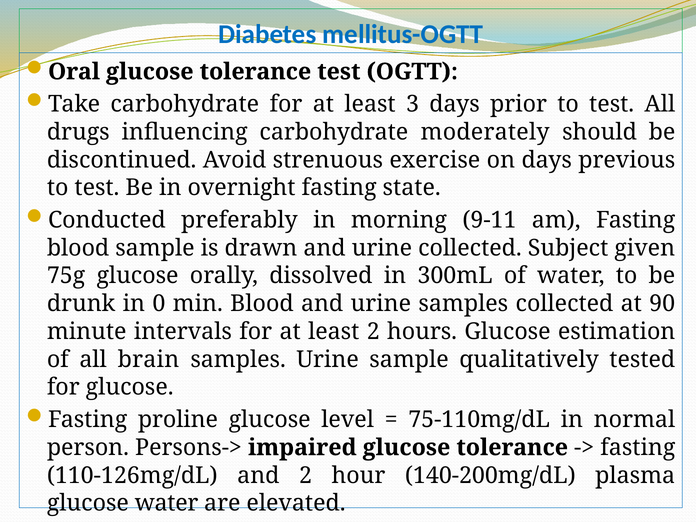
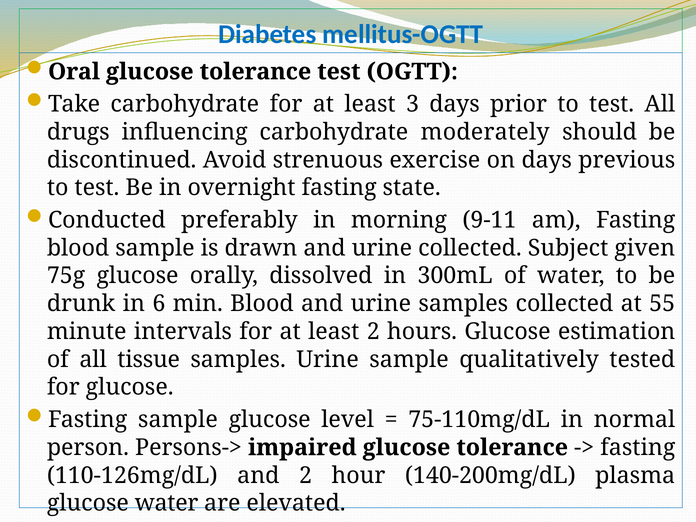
0: 0 -> 6 (159, 304)
90: 90 -> 55 (662, 304)
brain: brain -> tissue (149, 359)
Fasting proline: proline -> sample (178, 420)
